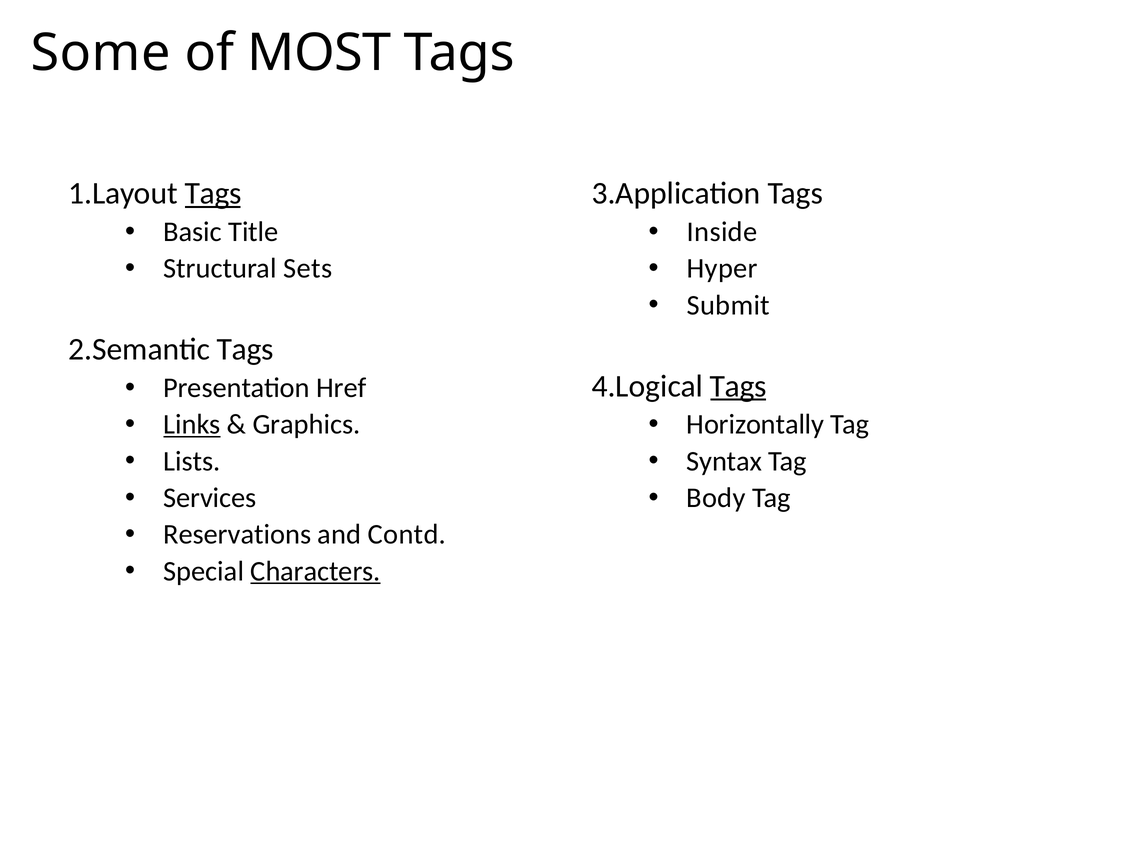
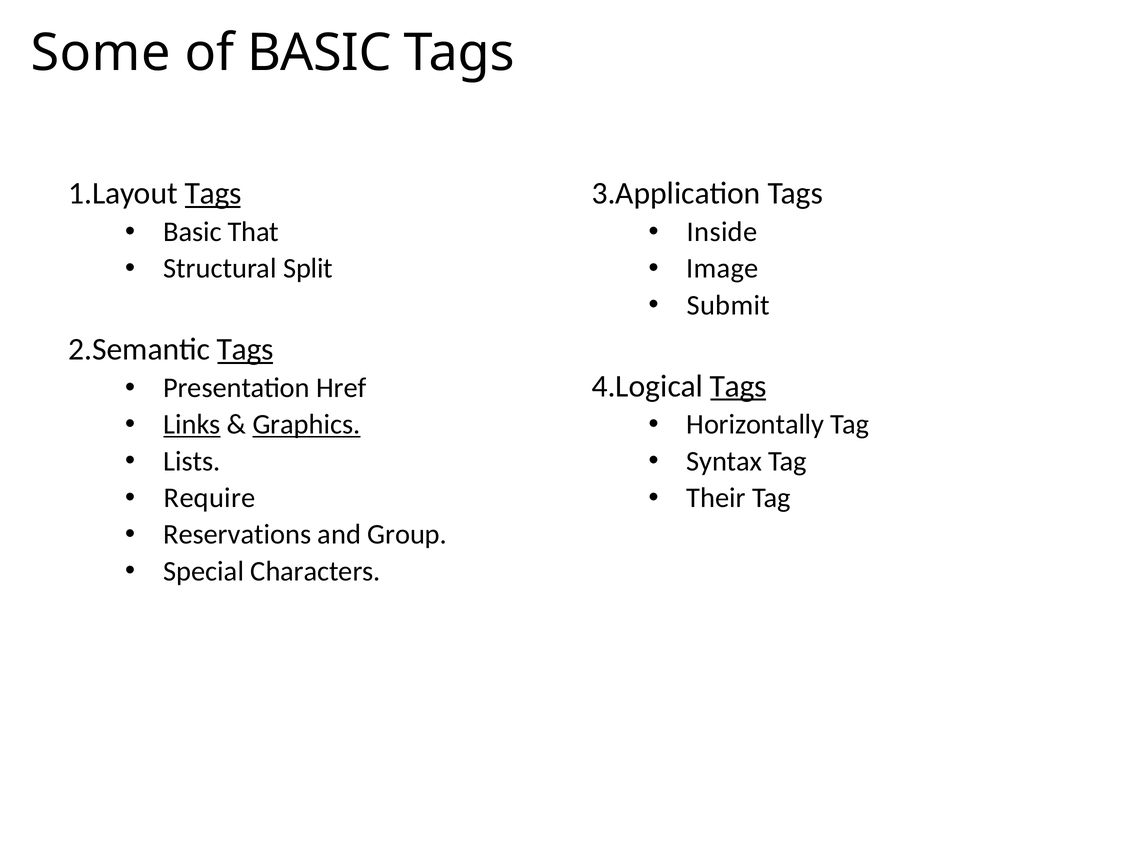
of MOST: MOST -> BASIC (319, 53)
Title: Title -> That (253, 232)
Sets: Sets -> Split (308, 269)
Hyper: Hyper -> Image (722, 269)
Tags underline: none -> present (245, 350)
Graphics underline: none -> present (306, 425)
Services: Services -> Require (210, 498)
Body: Body -> Their (716, 498)
Contd: Contd -> Group (407, 535)
Characters underline: present -> none (316, 571)
